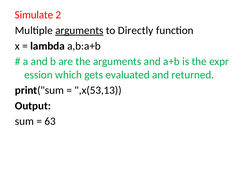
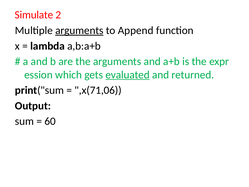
Directly: Directly -> Append (136, 30)
evaluated underline: none -> present (128, 75)
,x(53,13: ,x(53,13 -> ,x(71,06 (98, 90)
63: 63 -> 60 (50, 121)
